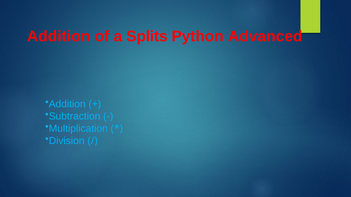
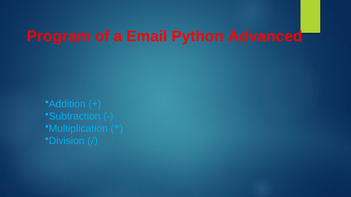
Addition: Addition -> Program (59, 36)
Splits: Splits -> Email (147, 36)
